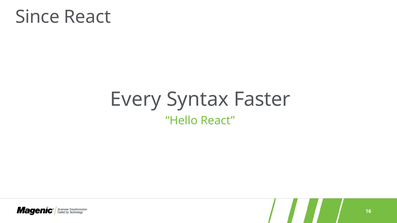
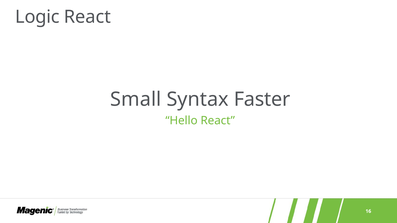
Since: Since -> Logic (37, 17)
Every: Every -> Small (136, 100)
